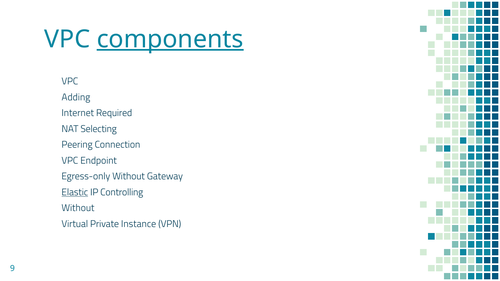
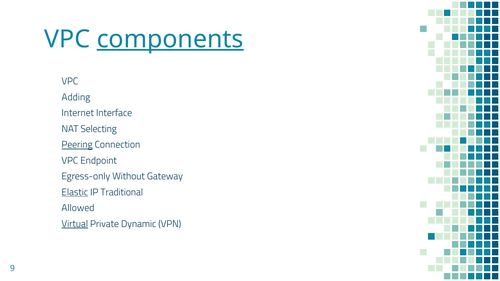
Required: Required -> Interface (114, 113)
Peering underline: none -> present (77, 145)
Controlling: Controlling -> Traditional (122, 192)
Without: Without -> Allowed (78, 208)
Virtual underline: none -> present (75, 224)
Instance: Instance -> Dynamic (139, 224)
